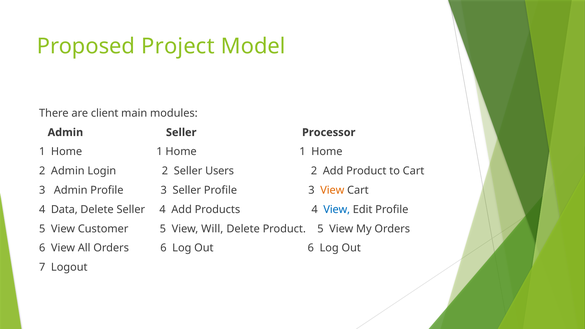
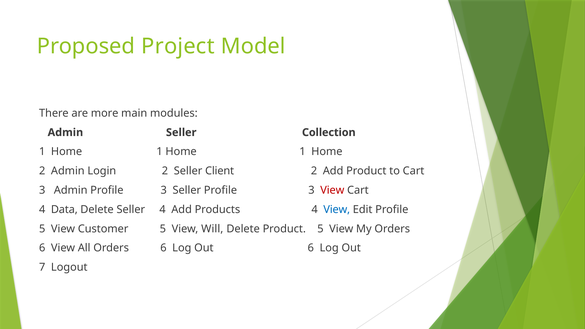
client: client -> more (105, 113)
Processor: Processor -> Collection (329, 132)
Users: Users -> Client (220, 171)
View colour: orange -> red (332, 190)
